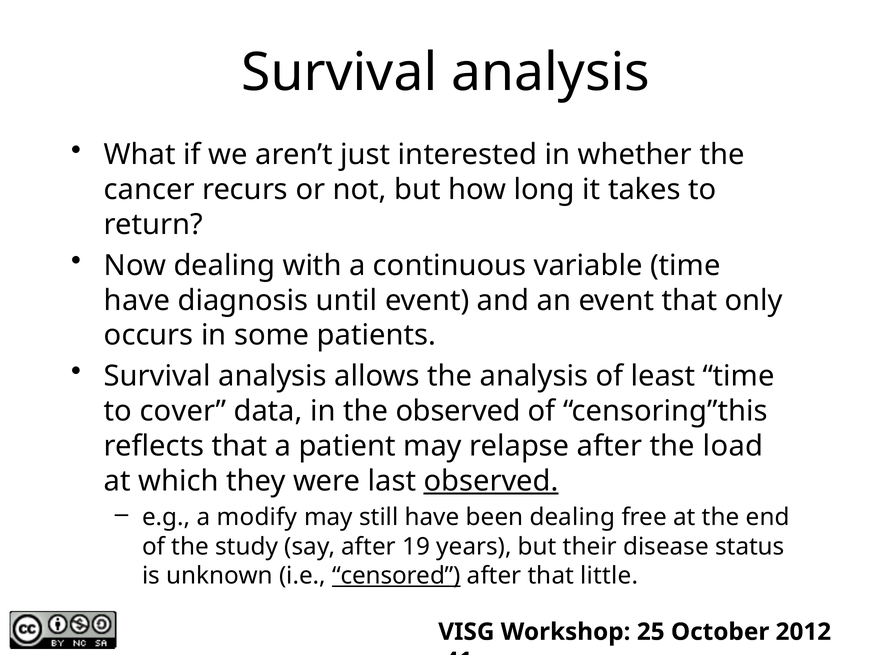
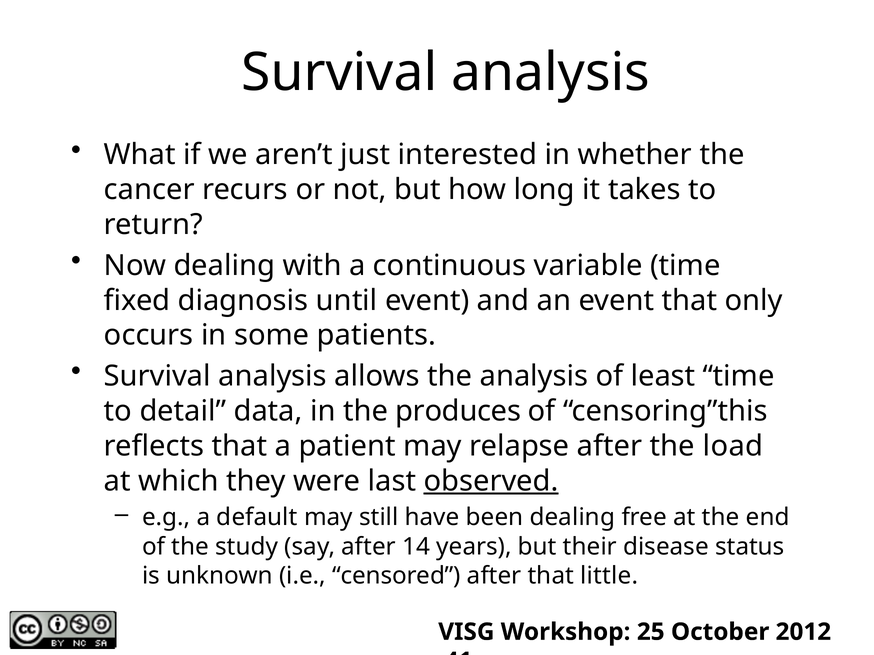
have: have -> fixed (137, 301)
cover: cover -> detail (183, 411)
the observed: observed -> produces (458, 411)
modify: modify -> default (257, 518)
19: 19 -> 14 (416, 547)
censored underline: present -> none (396, 576)
